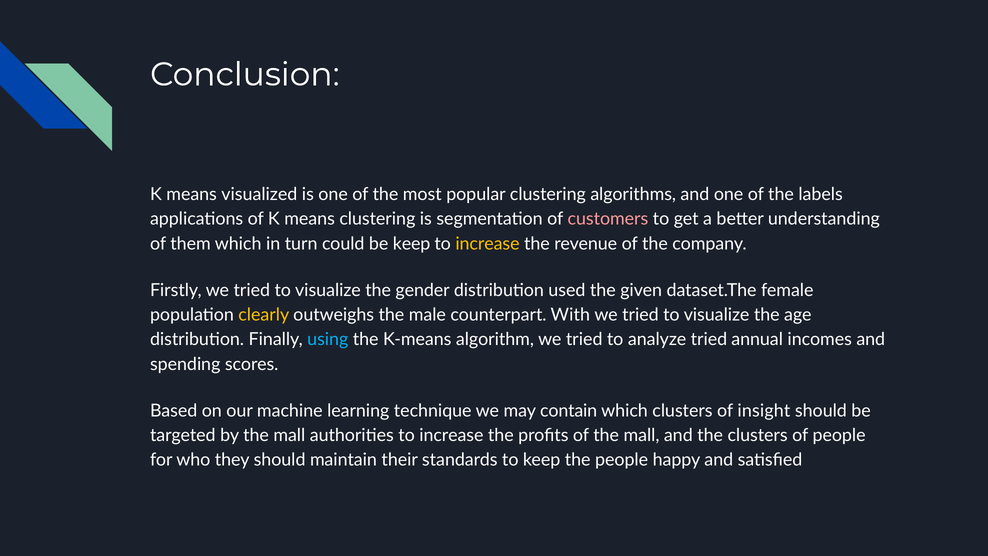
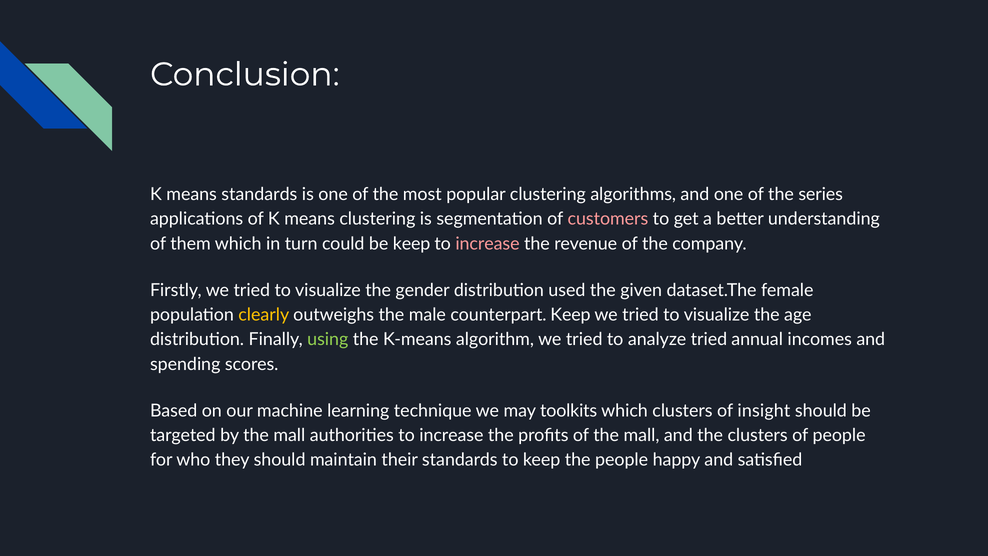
means visualized: visualized -> standards (259, 194)
labels: labels -> series (821, 194)
increase colour: yellow -> pink (487, 244)
counterpart With: With -> Keep (570, 315)
using colour: light blue -> light green (328, 339)
contain: contain -> toolkits (569, 411)
